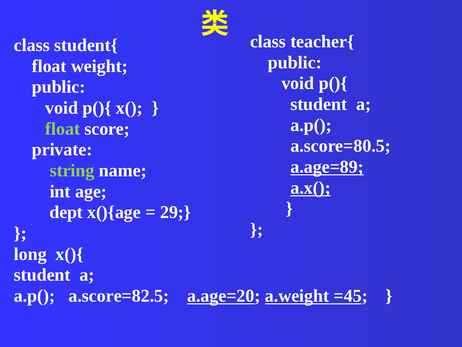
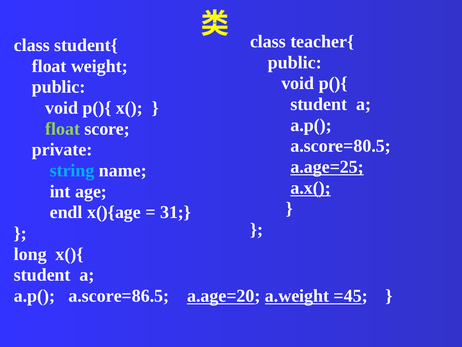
a.age=89: a.age=89 -> a.age=25 (327, 167)
string colour: light green -> light blue (72, 170)
dept: dept -> endl (66, 212)
29: 29 -> 31 (176, 212)
a.score=82.5: a.score=82.5 -> a.score=86.5 (119, 296)
